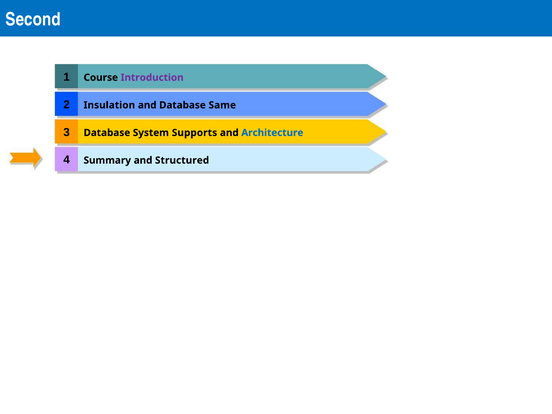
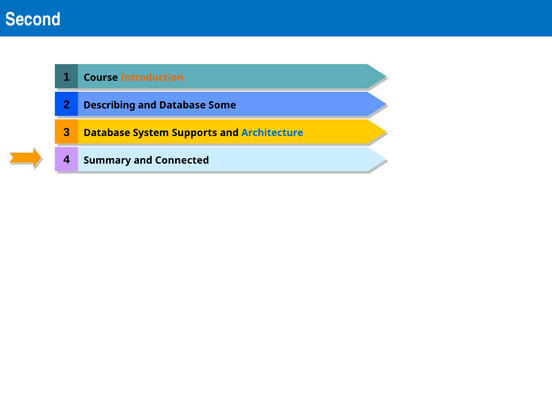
Introduction colour: purple -> orange (152, 78)
Insulation: Insulation -> Describing (109, 105)
Same: Same -> Some (222, 105)
Structured: Structured -> Connected (182, 160)
